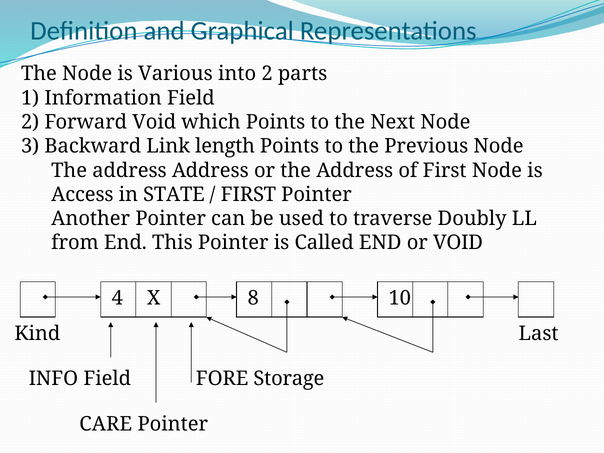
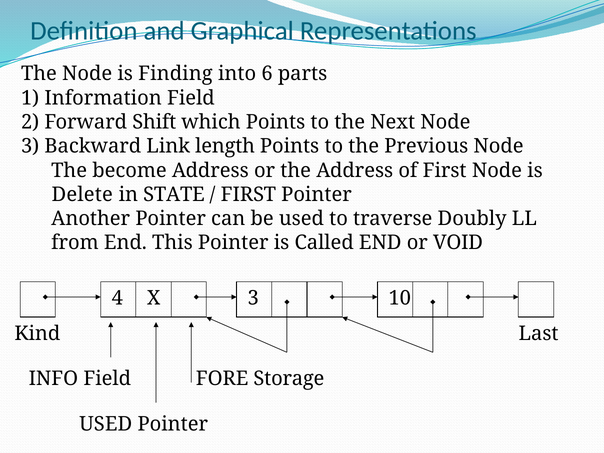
Various: Various -> Finding (175, 74)
into 2: 2 -> 6 (267, 74)
Forward Void: Void -> Shift (154, 122)
address: address -> become (129, 170)
Access: Access -> Delete (82, 195)
X 8: 8 -> 3 (253, 298)
CARE: CARE -> USED (106, 424)
